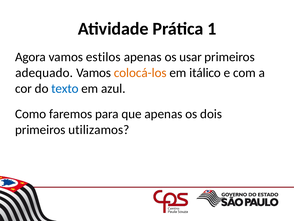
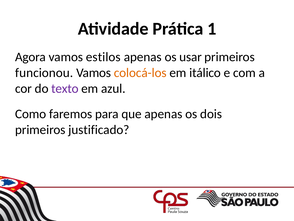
adequado: adequado -> funcionou (44, 73)
texto colour: blue -> purple (65, 88)
utilizamos: utilizamos -> justificado (99, 129)
